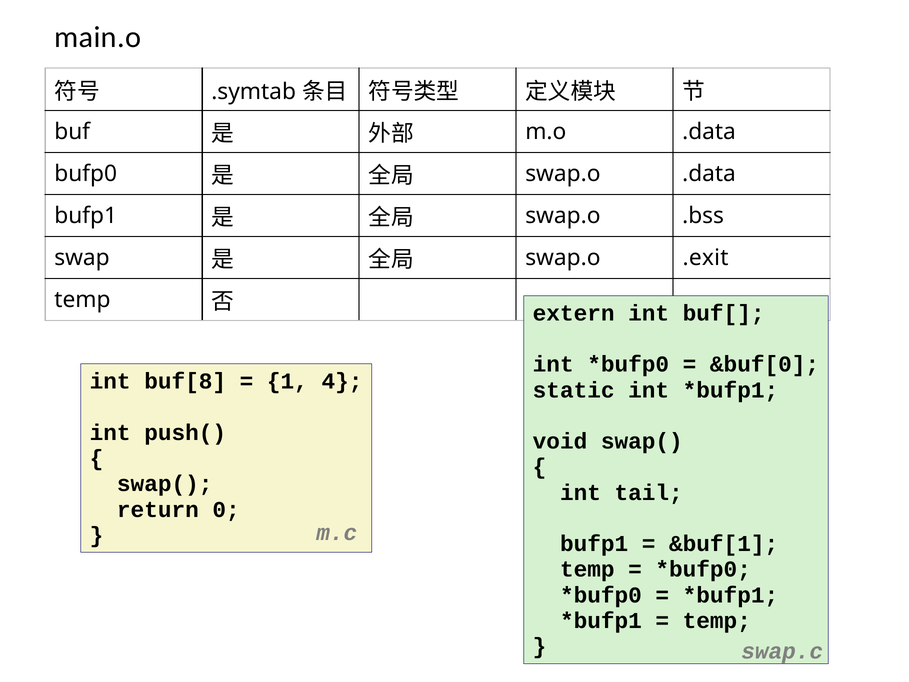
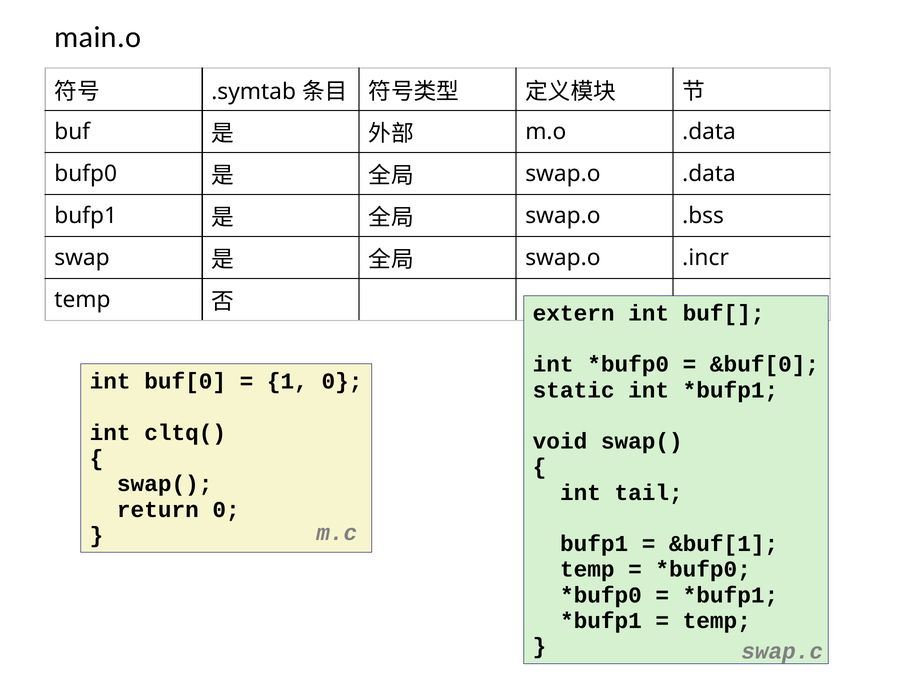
.exit: .exit -> .incr (706, 258)
buf[8: buf[8 -> buf[0 (185, 381)
1 4: 4 -> 0 (342, 381)
push(: push( -> cltq( (185, 432)
